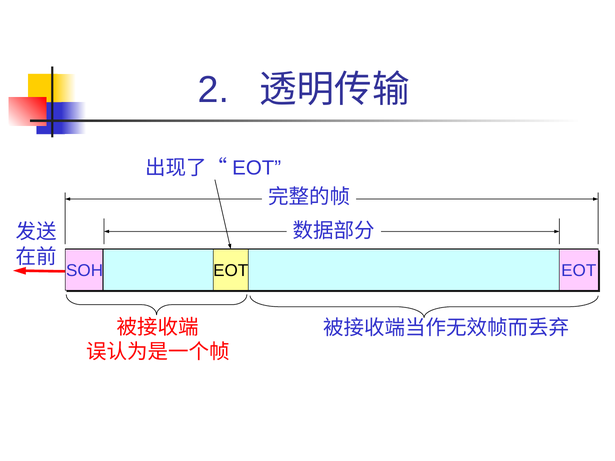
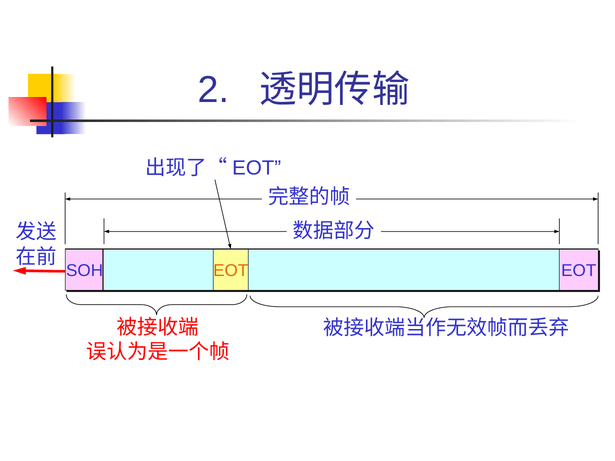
EOT colour: black -> orange (231, 271)
